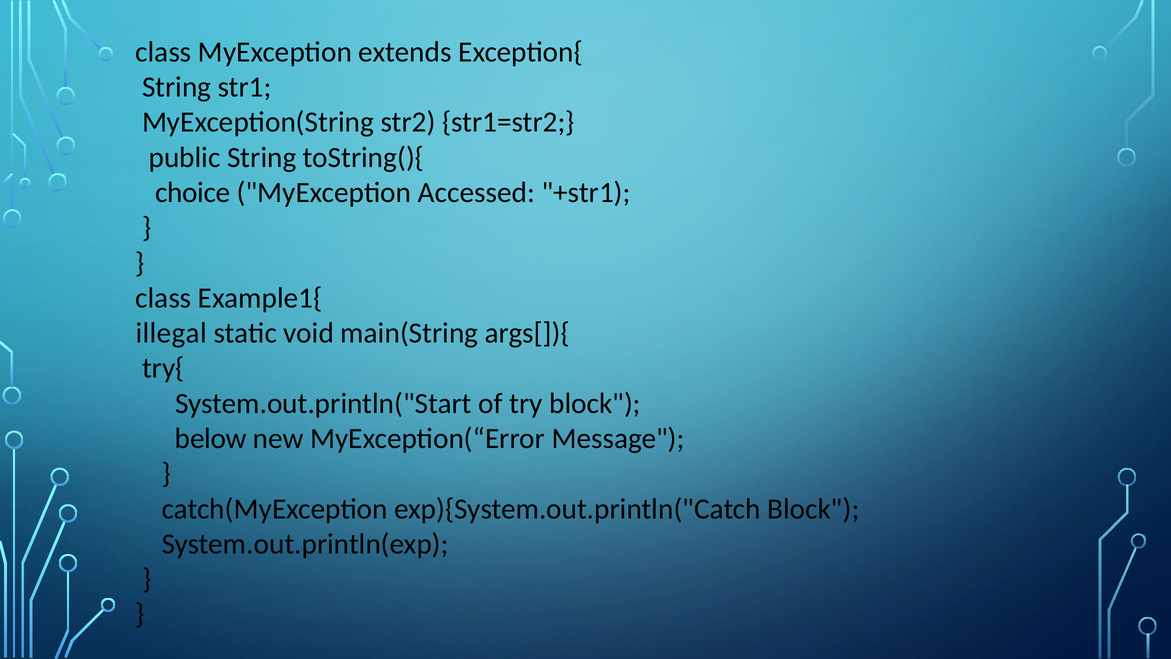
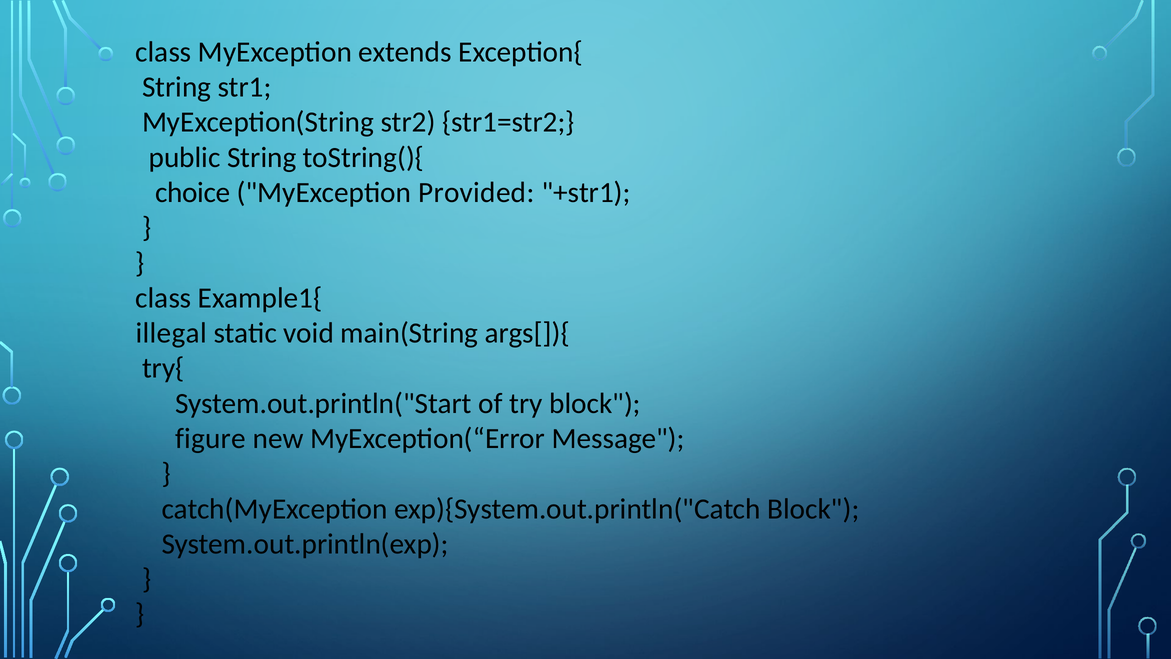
Accessed: Accessed -> Provided (476, 192)
below: below -> figure (211, 438)
